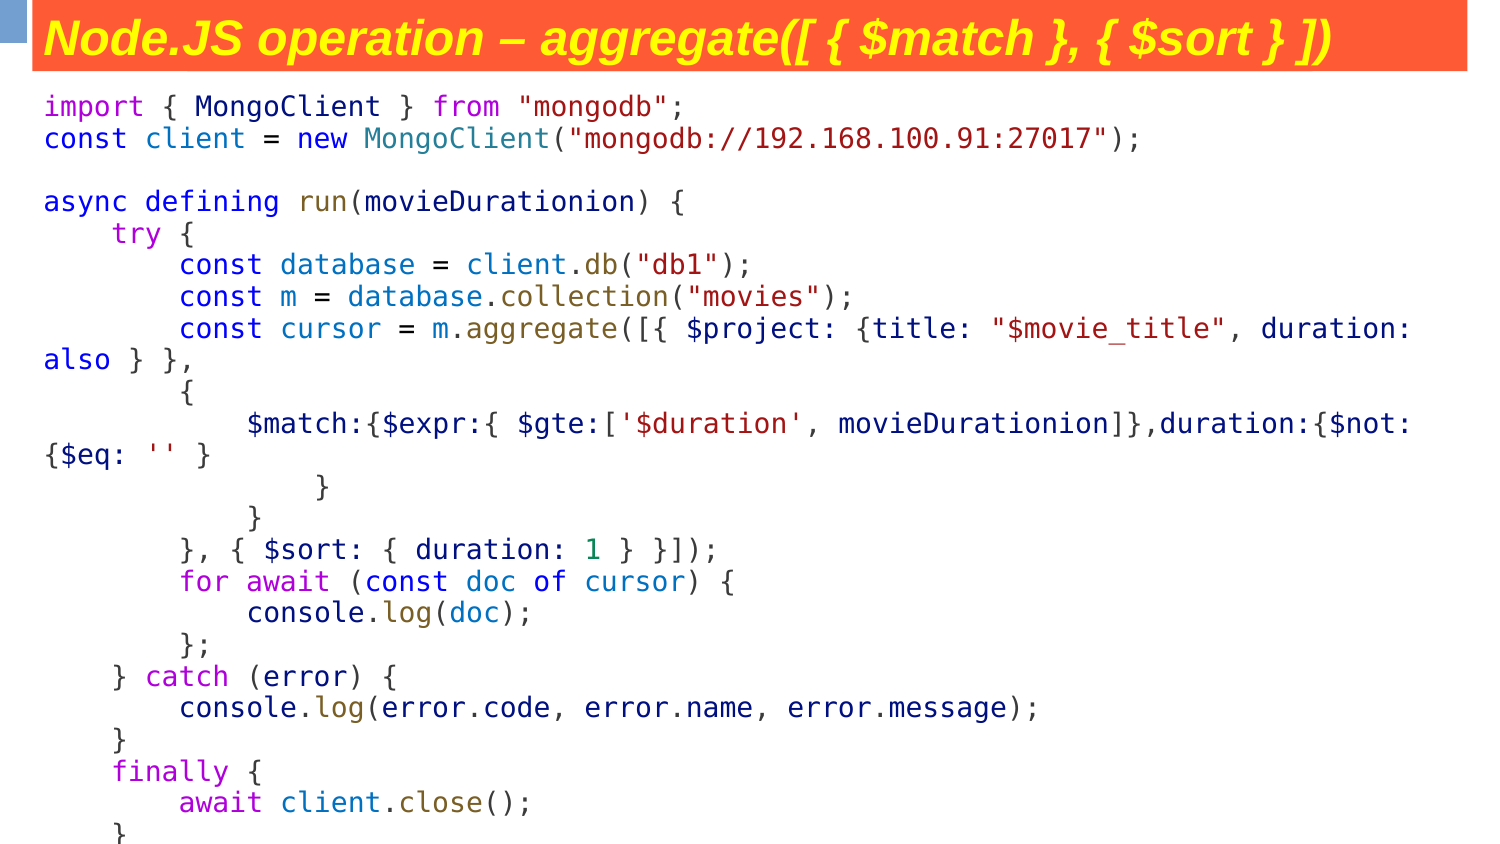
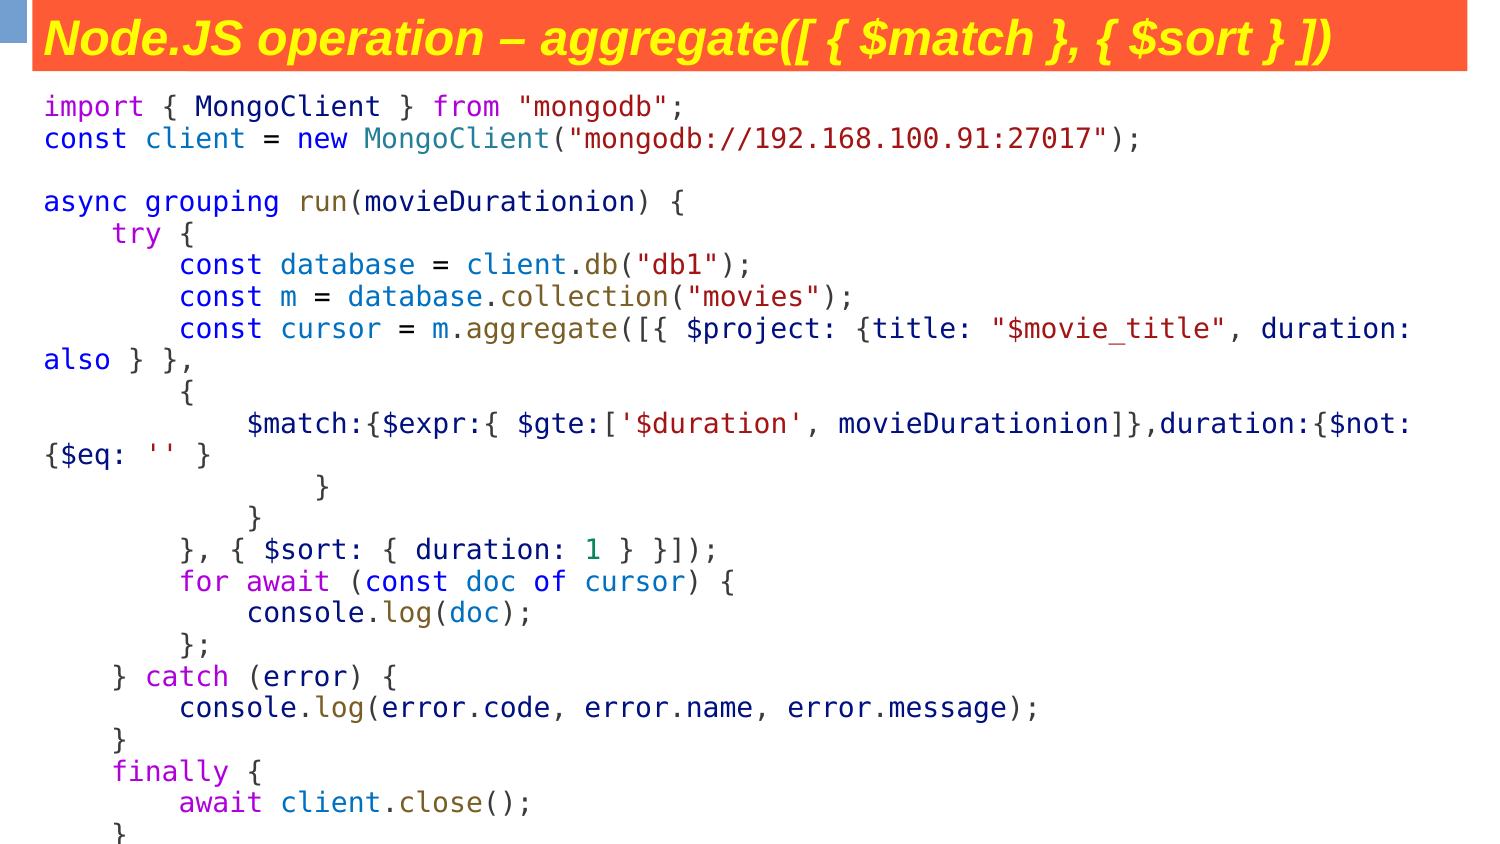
defining: defining -> grouping (212, 202)
